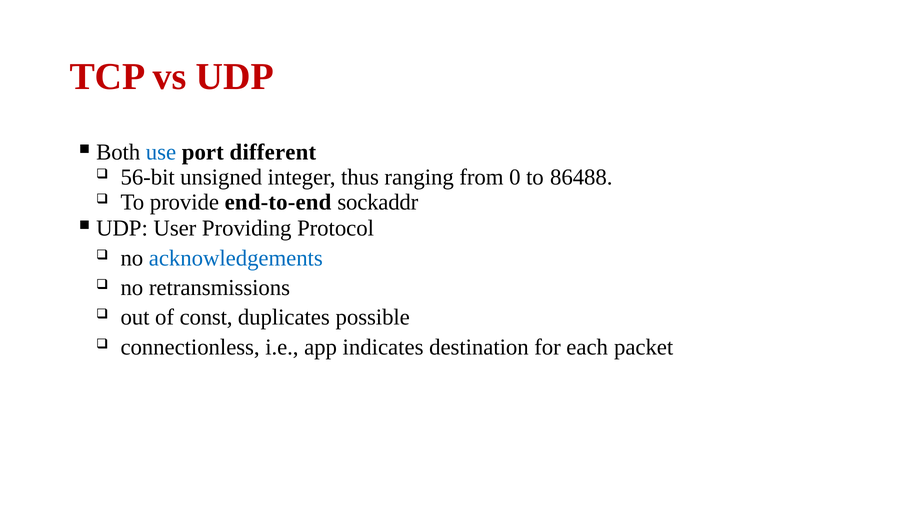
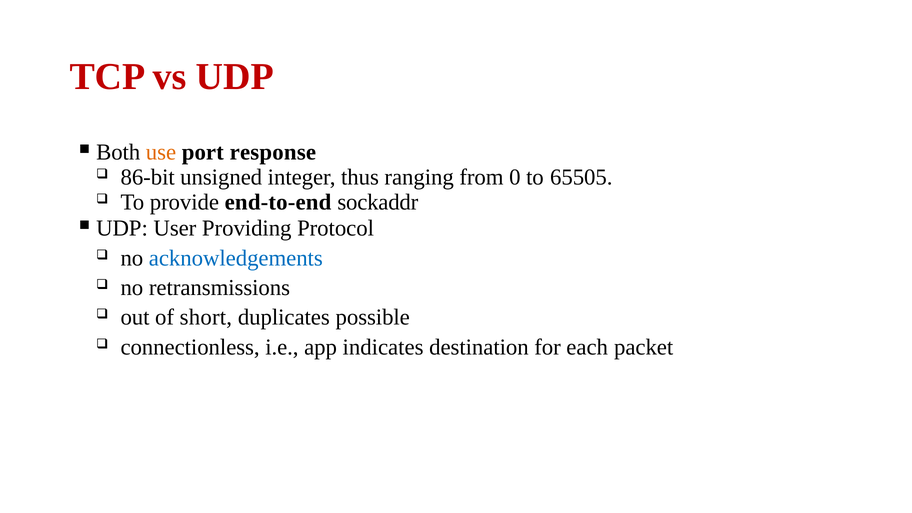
use colour: blue -> orange (161, 152)
different: different -> response (273, 152)
56-bit: 56-bit -> 86-bit (148, 177)
86488: 86488 -> 65505 (581, 177)
const: const -> short (206, 317)
